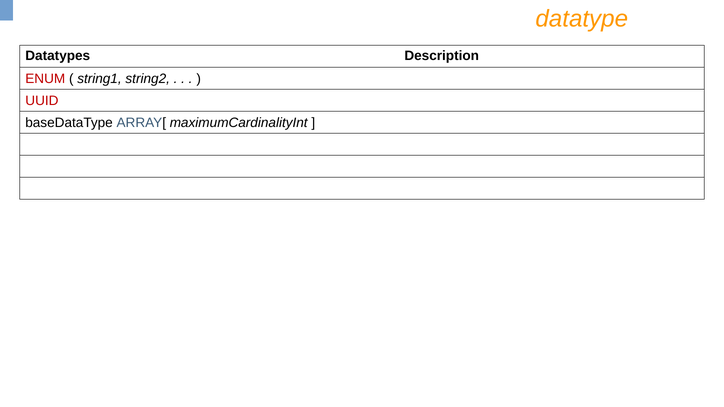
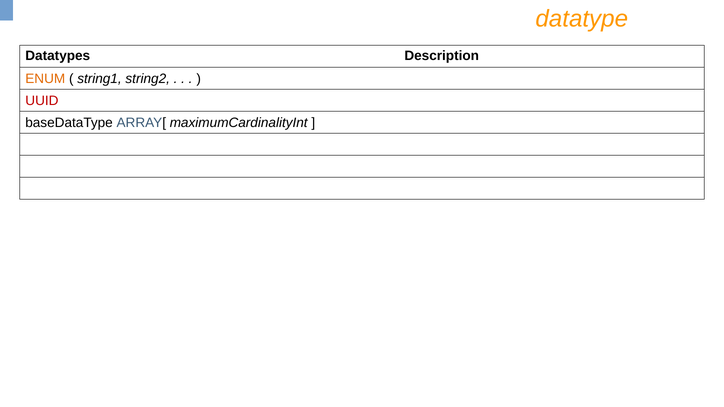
ENUM colour: red -> orange (45, 79)
